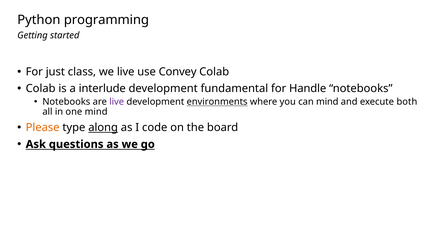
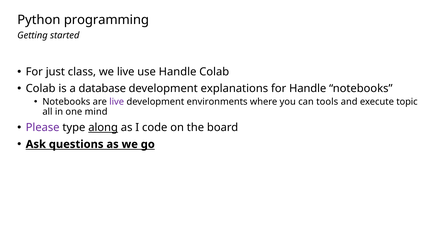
use Convey: Convey -> Handle (178, 72)
interlude: interlude -> database (102, 89)
fundamental: fundamental -> explanations (234, 89)
environments underline: present -> none (217, 102)
can mind: mind -> tools (327, 102)
both: both -> topic (407, 102)
Please colour: orange -> purple (43, 128)
